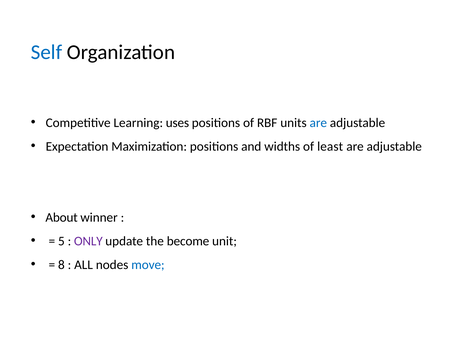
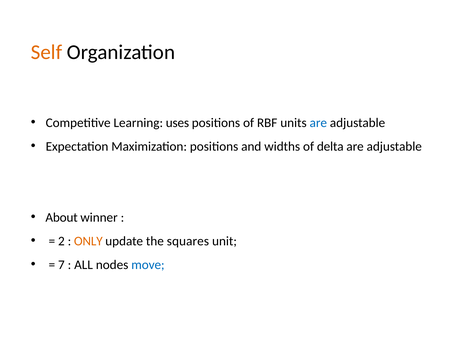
Self colour: blue -> orange (47, 52)
least: least -> delta (330, 146)
5: 5 -> 2 (61, 241)
ONLY colour: purple -> orange (88, 241)
become: become -> squares (188, 241)
8: 8 -> 7 (61, 265)
